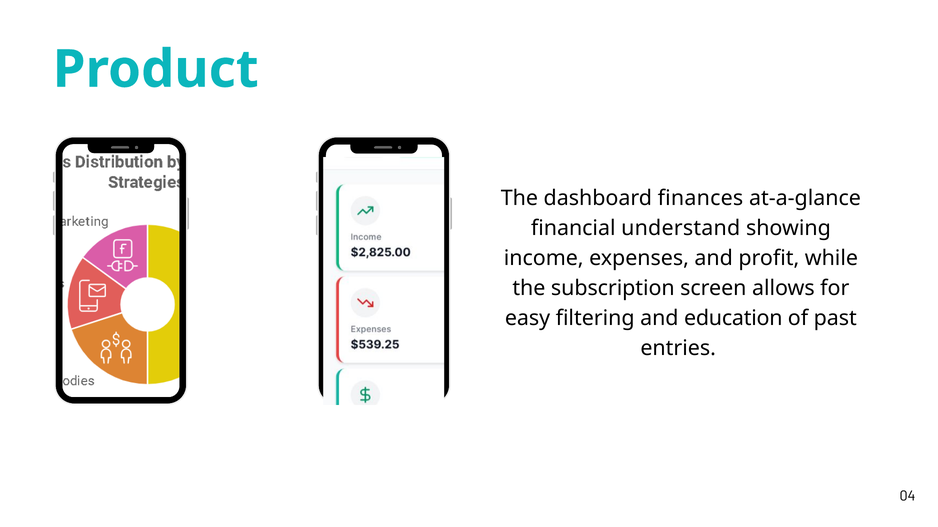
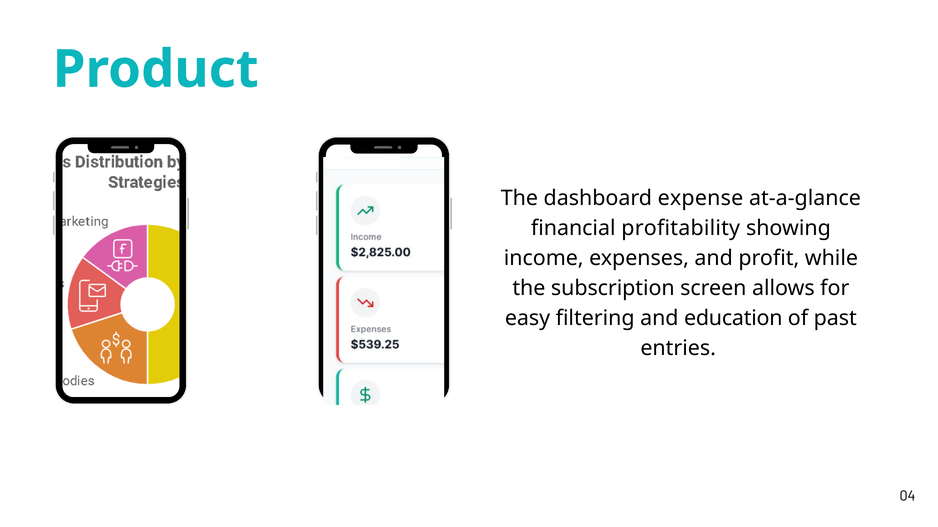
finances: finances -> expense (700, 199)
understand: understand -> profitability (681, 229)
